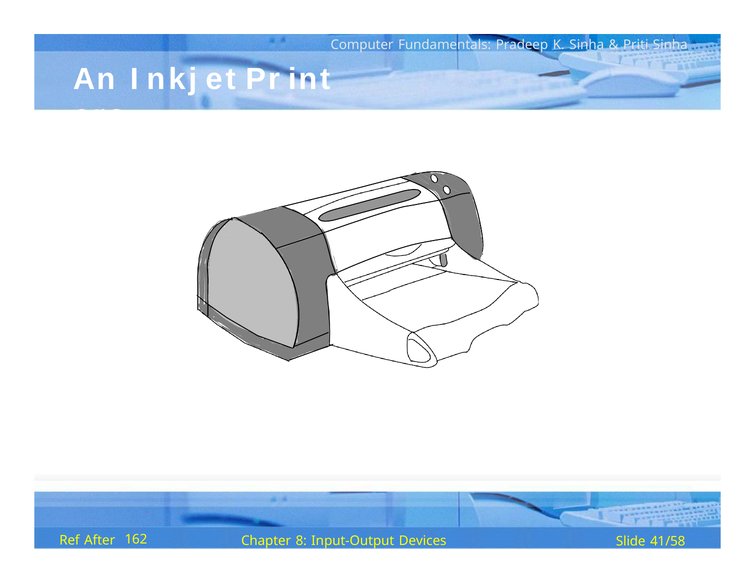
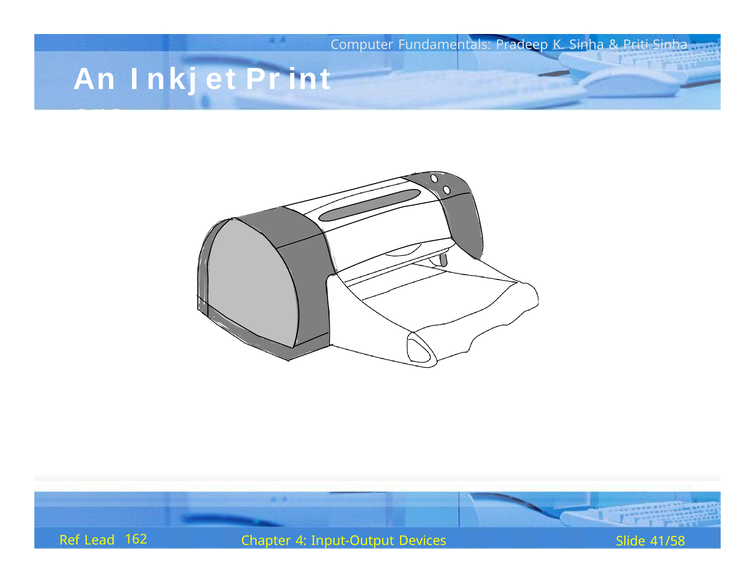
After: After -> Lead (100, 541)
8: 8 -> 4 (301, 541)
